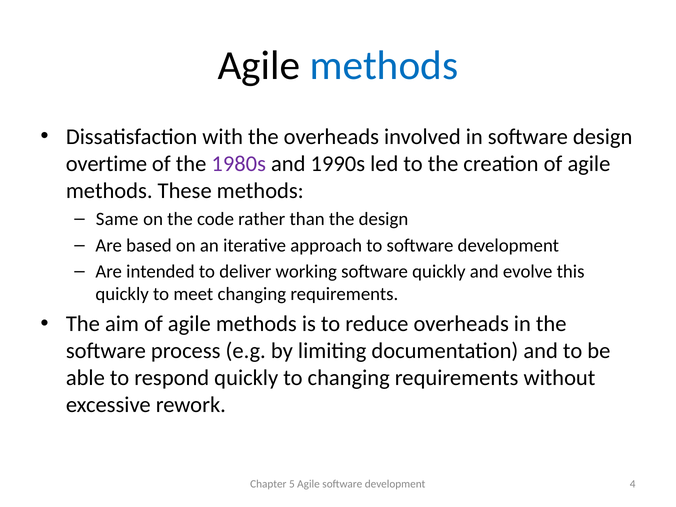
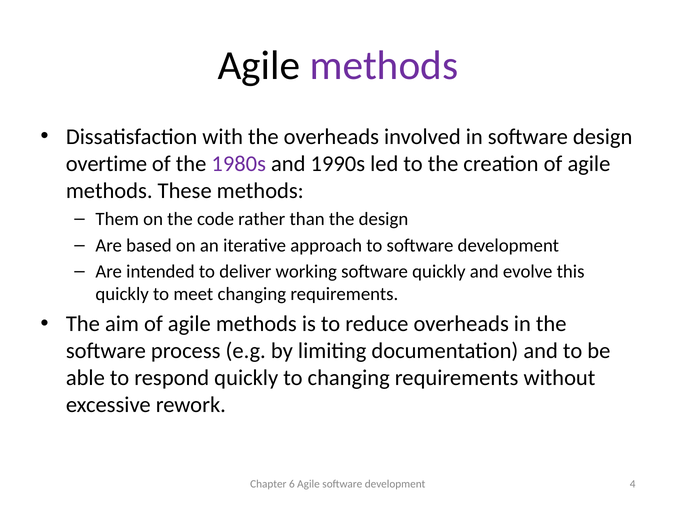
methods colour: blue -> purple (384, 65)
Same: Same -> Them (117, 219)
5: 5 -> 6 (292, 484)
